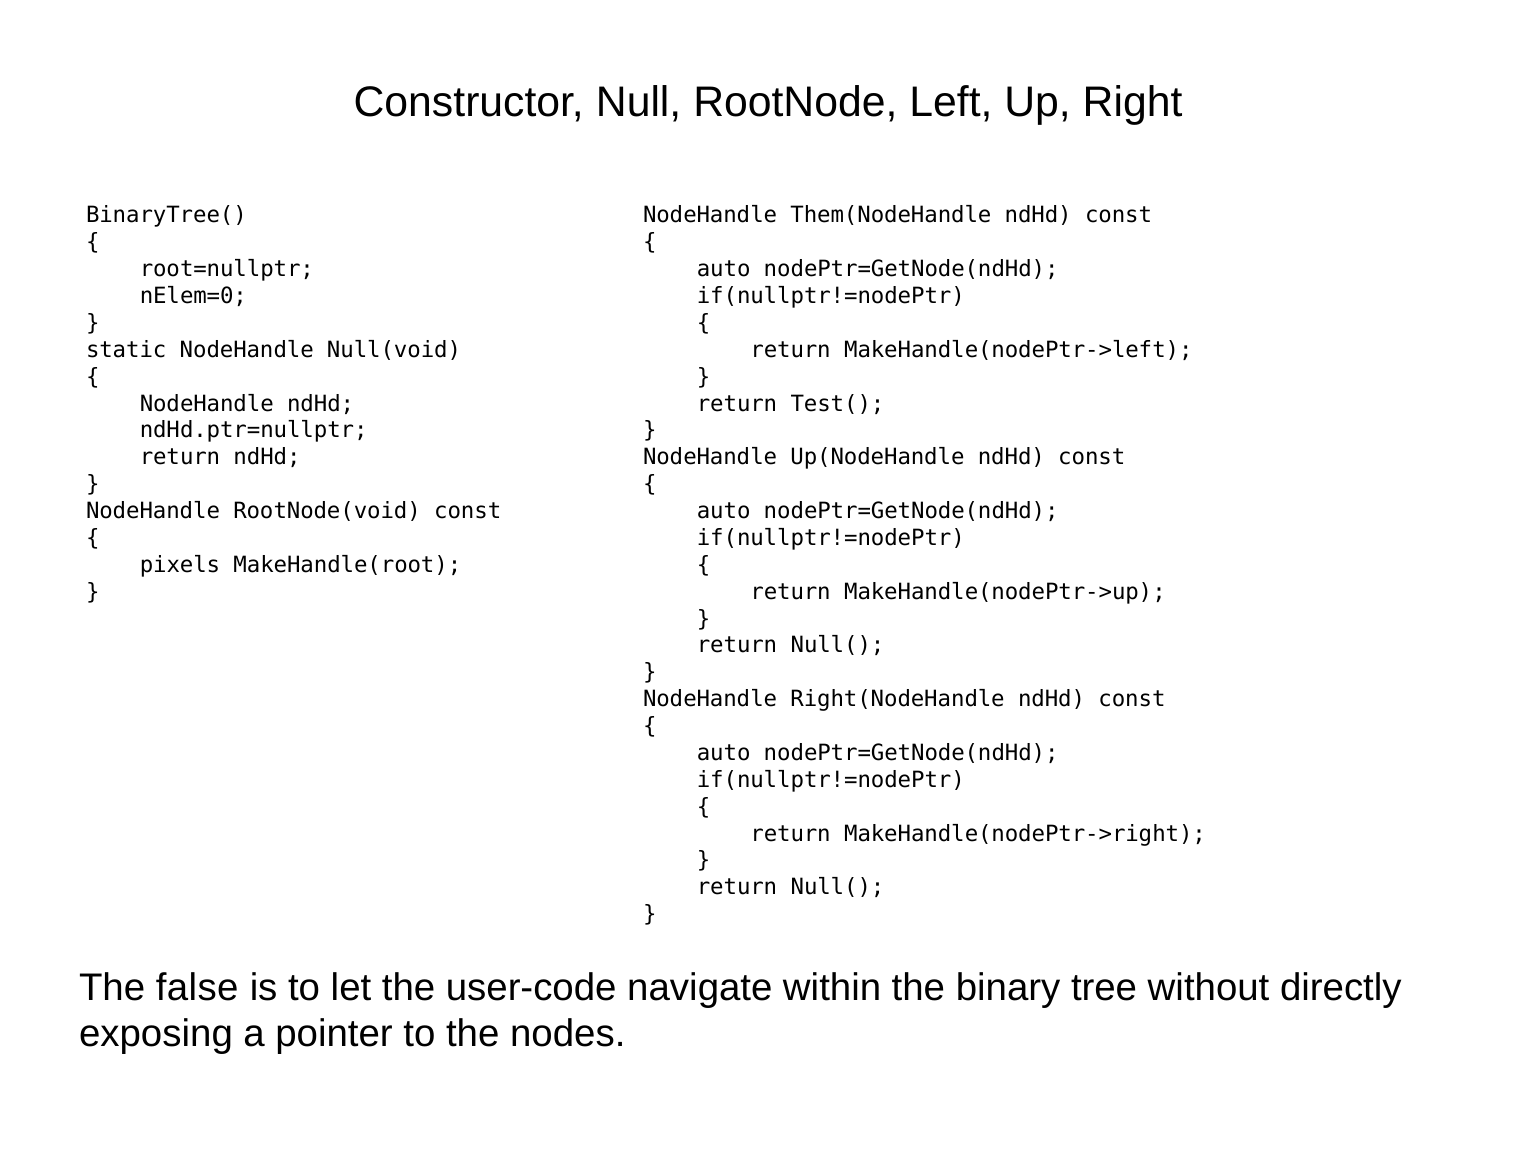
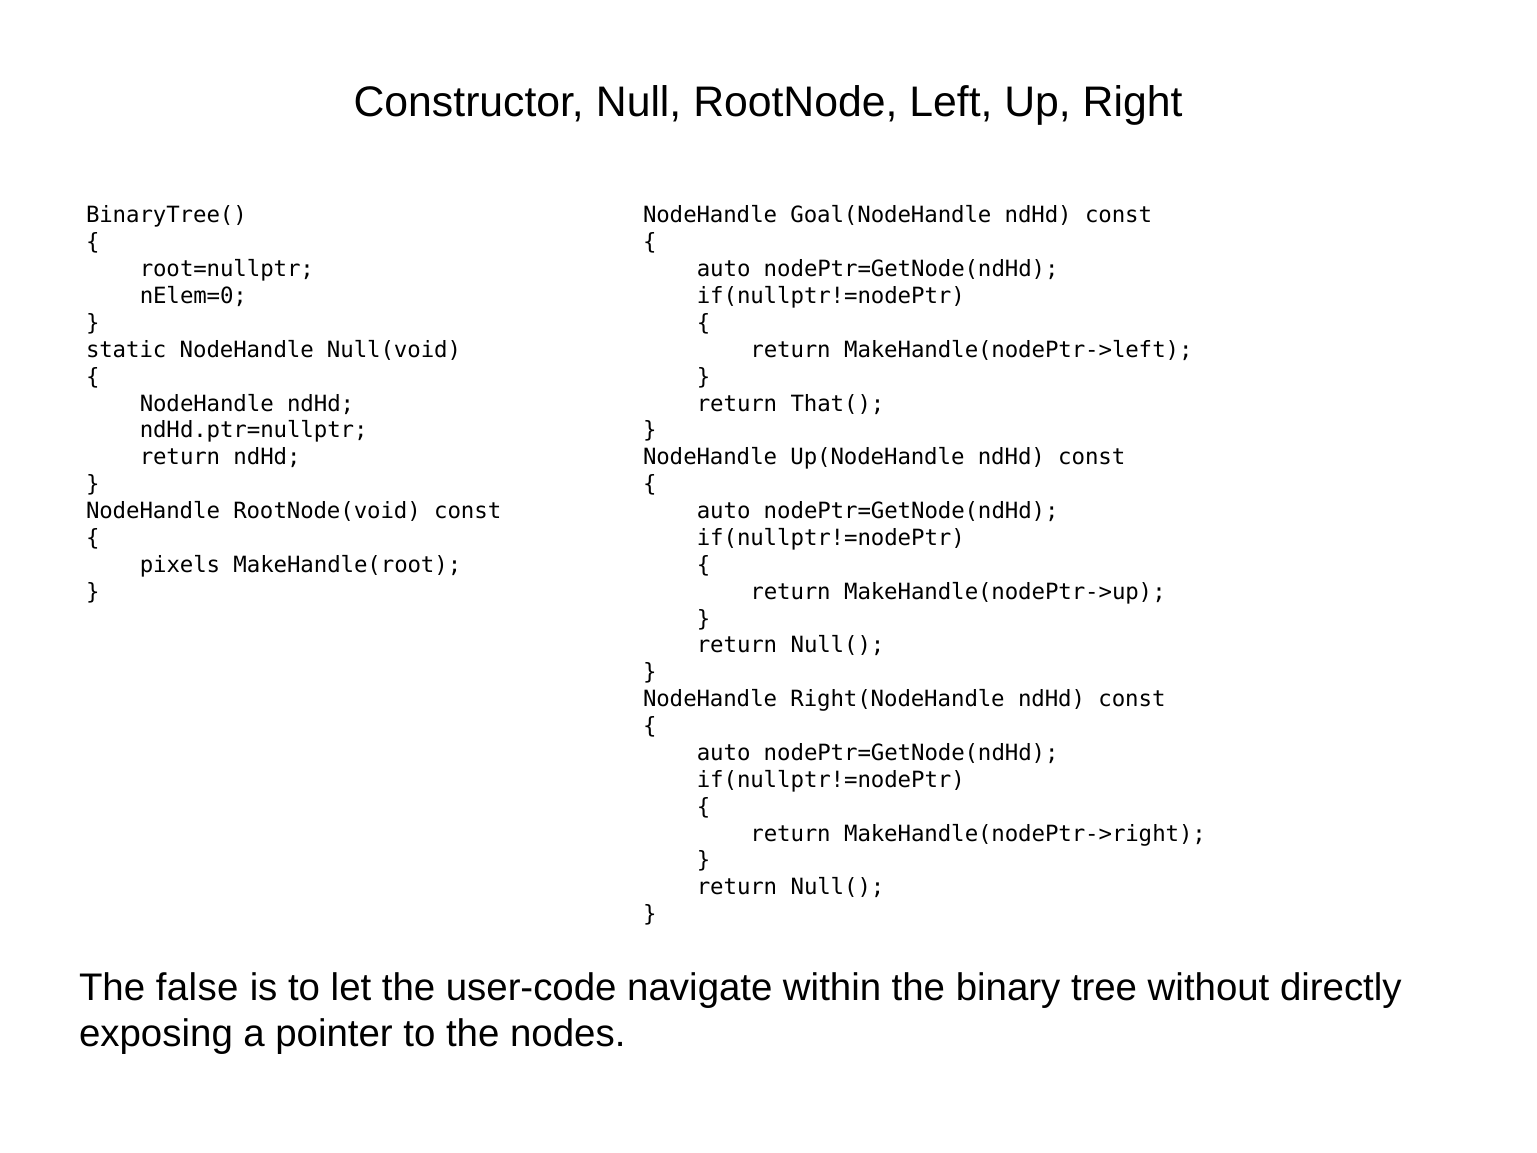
Them(NodeHandle: Them(NodeHandle -> Goal(NodeHandle (891, 216)
Test(: Test( -> That( (837, 404)
